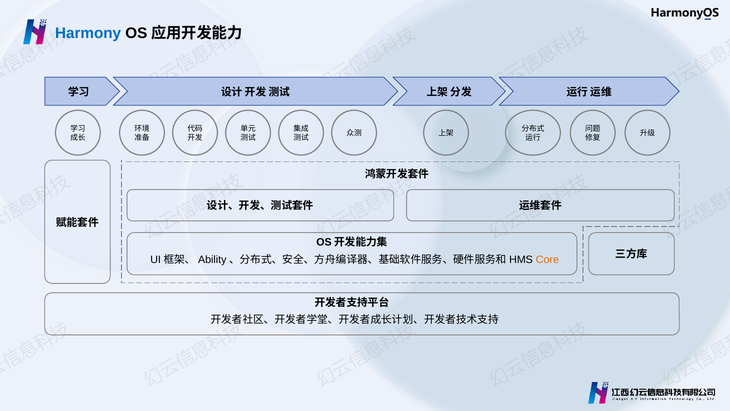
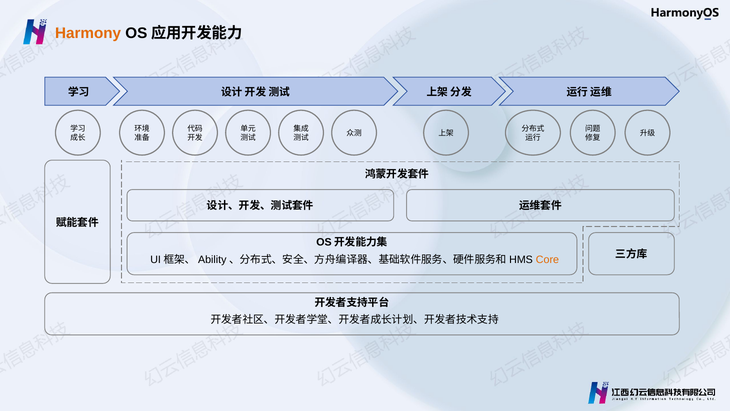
Harmony colour: blue -> orange (88, 33)
